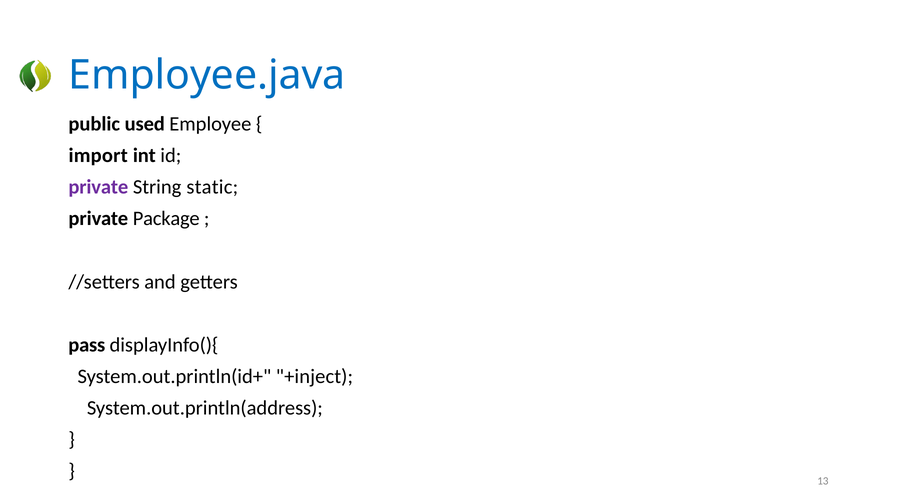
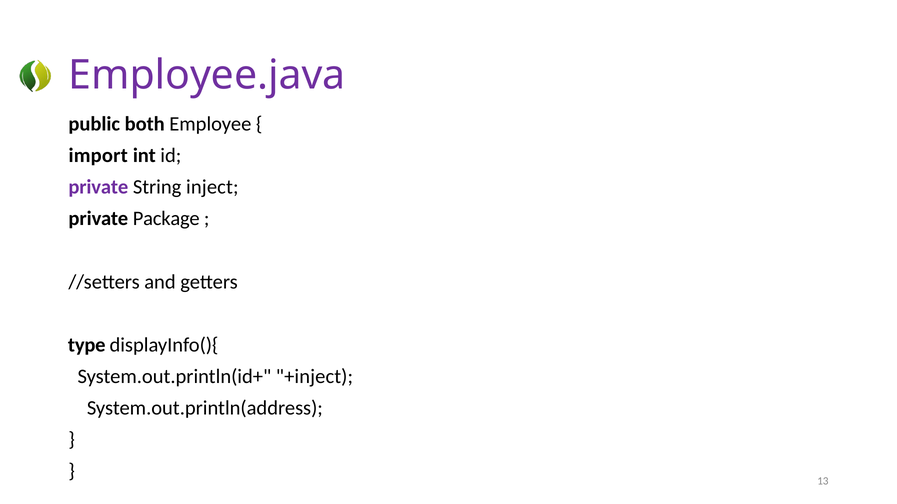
Employee.java colour: blue -> purple (207, 75)
used: used -> both (145, 124)
static: static -> inject (212, 187)
pass: pass -> type (87, 345)
